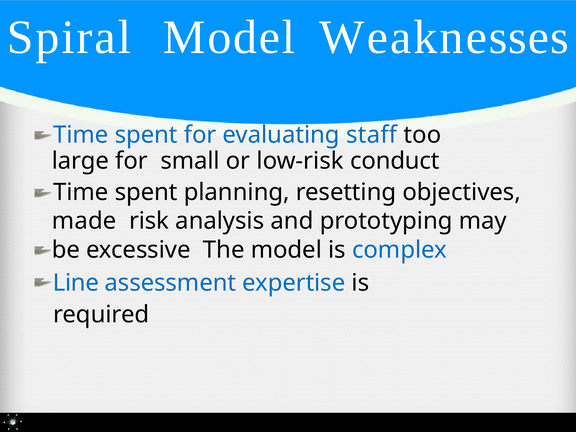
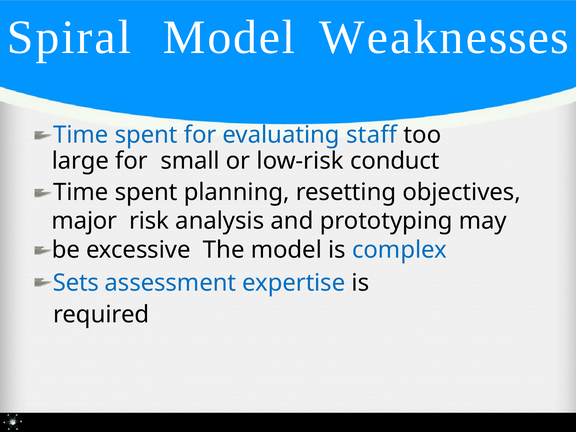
made: made -> major (84, 221)
Line: Line -> Sets (76, 283)
